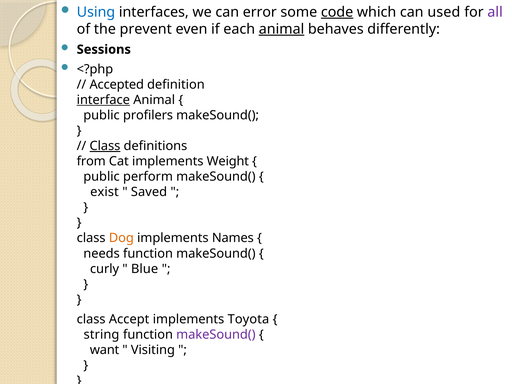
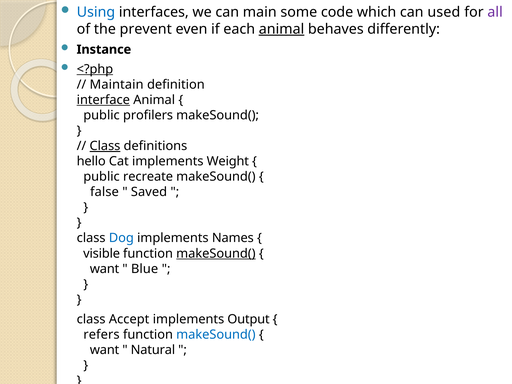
error: error -> main (260, 12)
code underline: present -> none (337, 12)
Sessions: Sessions -> Instance (104, 50)
<?php underline: none -> present (95, 69)
Accepted: Accepted -> Maintain (117, 85)
from: from -> hello (91, 161)
perform: perform -> recreate (148, 177)
exist: exist -> false (104, 192)
Dog colour: orange -> blue (121, 238)
needs: needs -> visible (102, 253)
makeSound( underline: none -> present (216, 253)
curly: curly -> want (105, 269)
Toyota: Toyota -> Output (249, 319)
string: string -> refers (101, 335)
makeSound( colour: purple -> blue (216, 335)
Visiting: Visiting -> Natural (153, 350)
